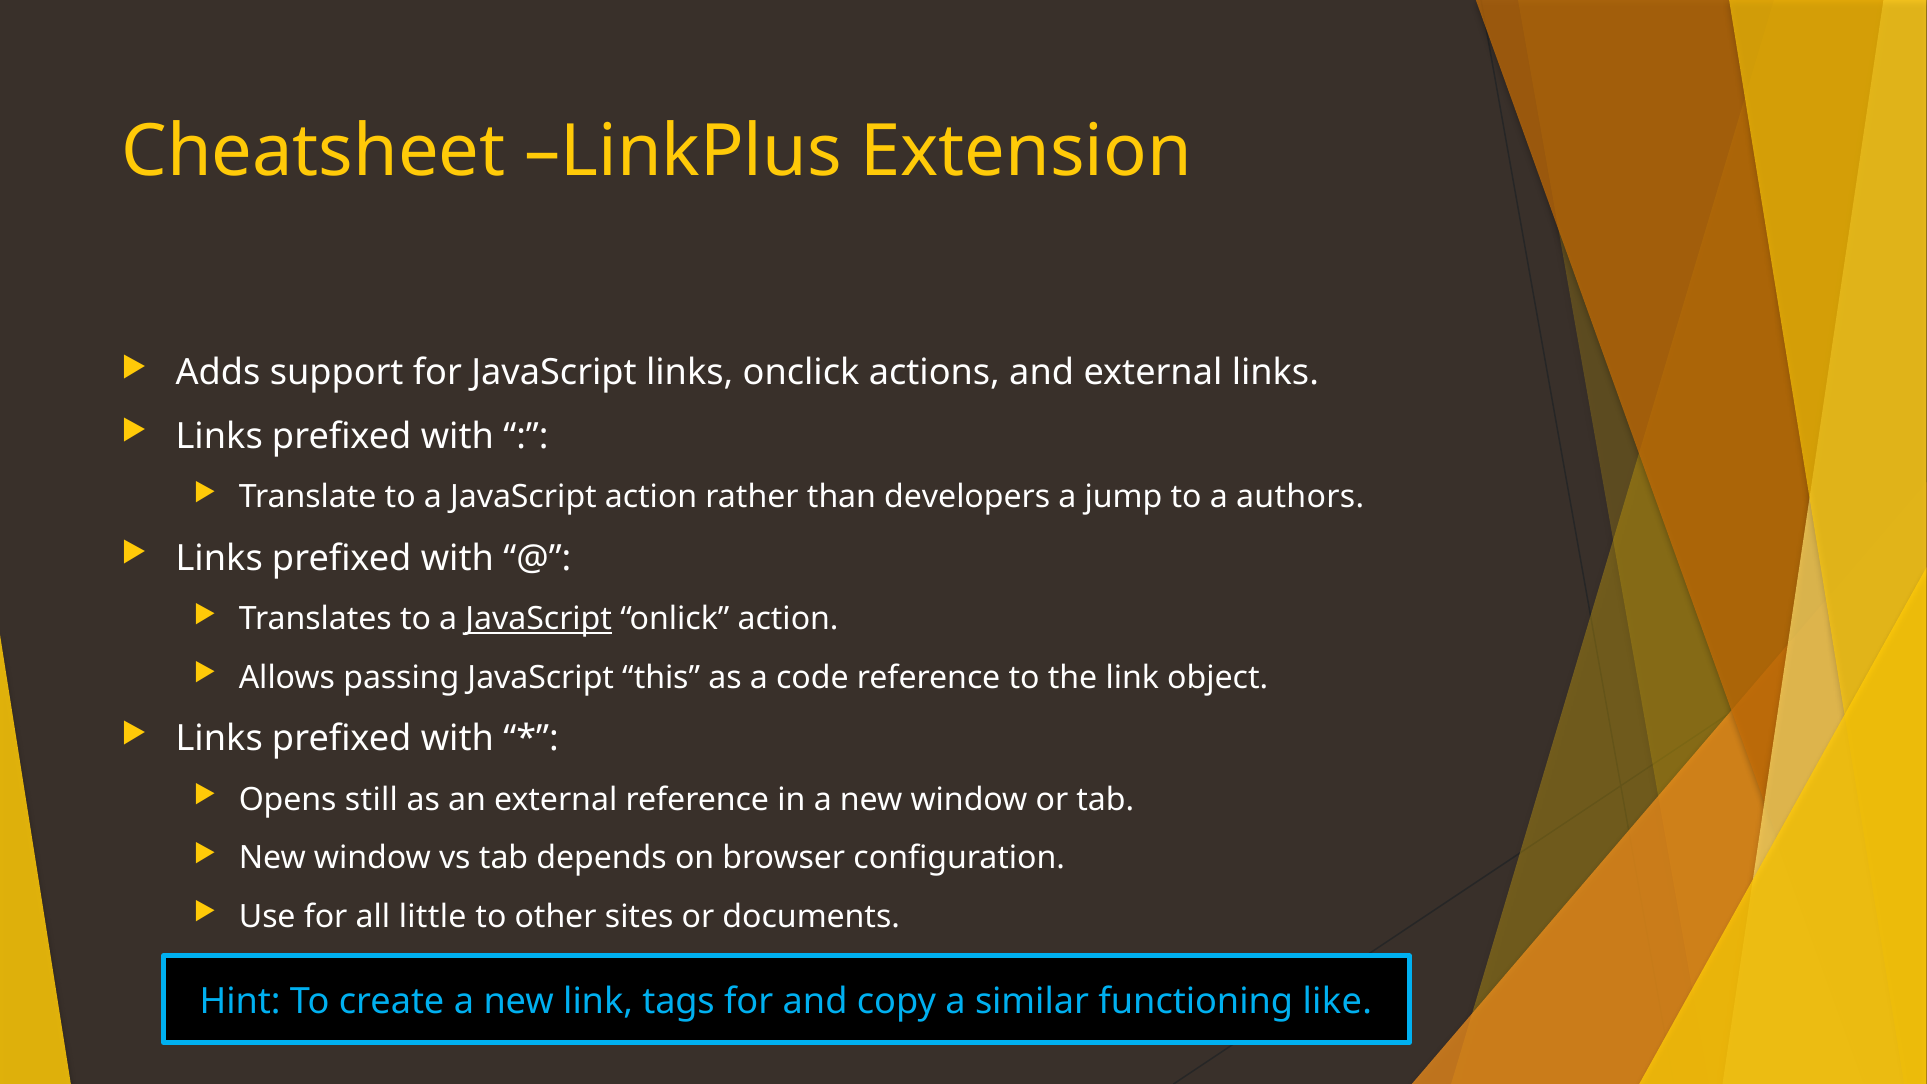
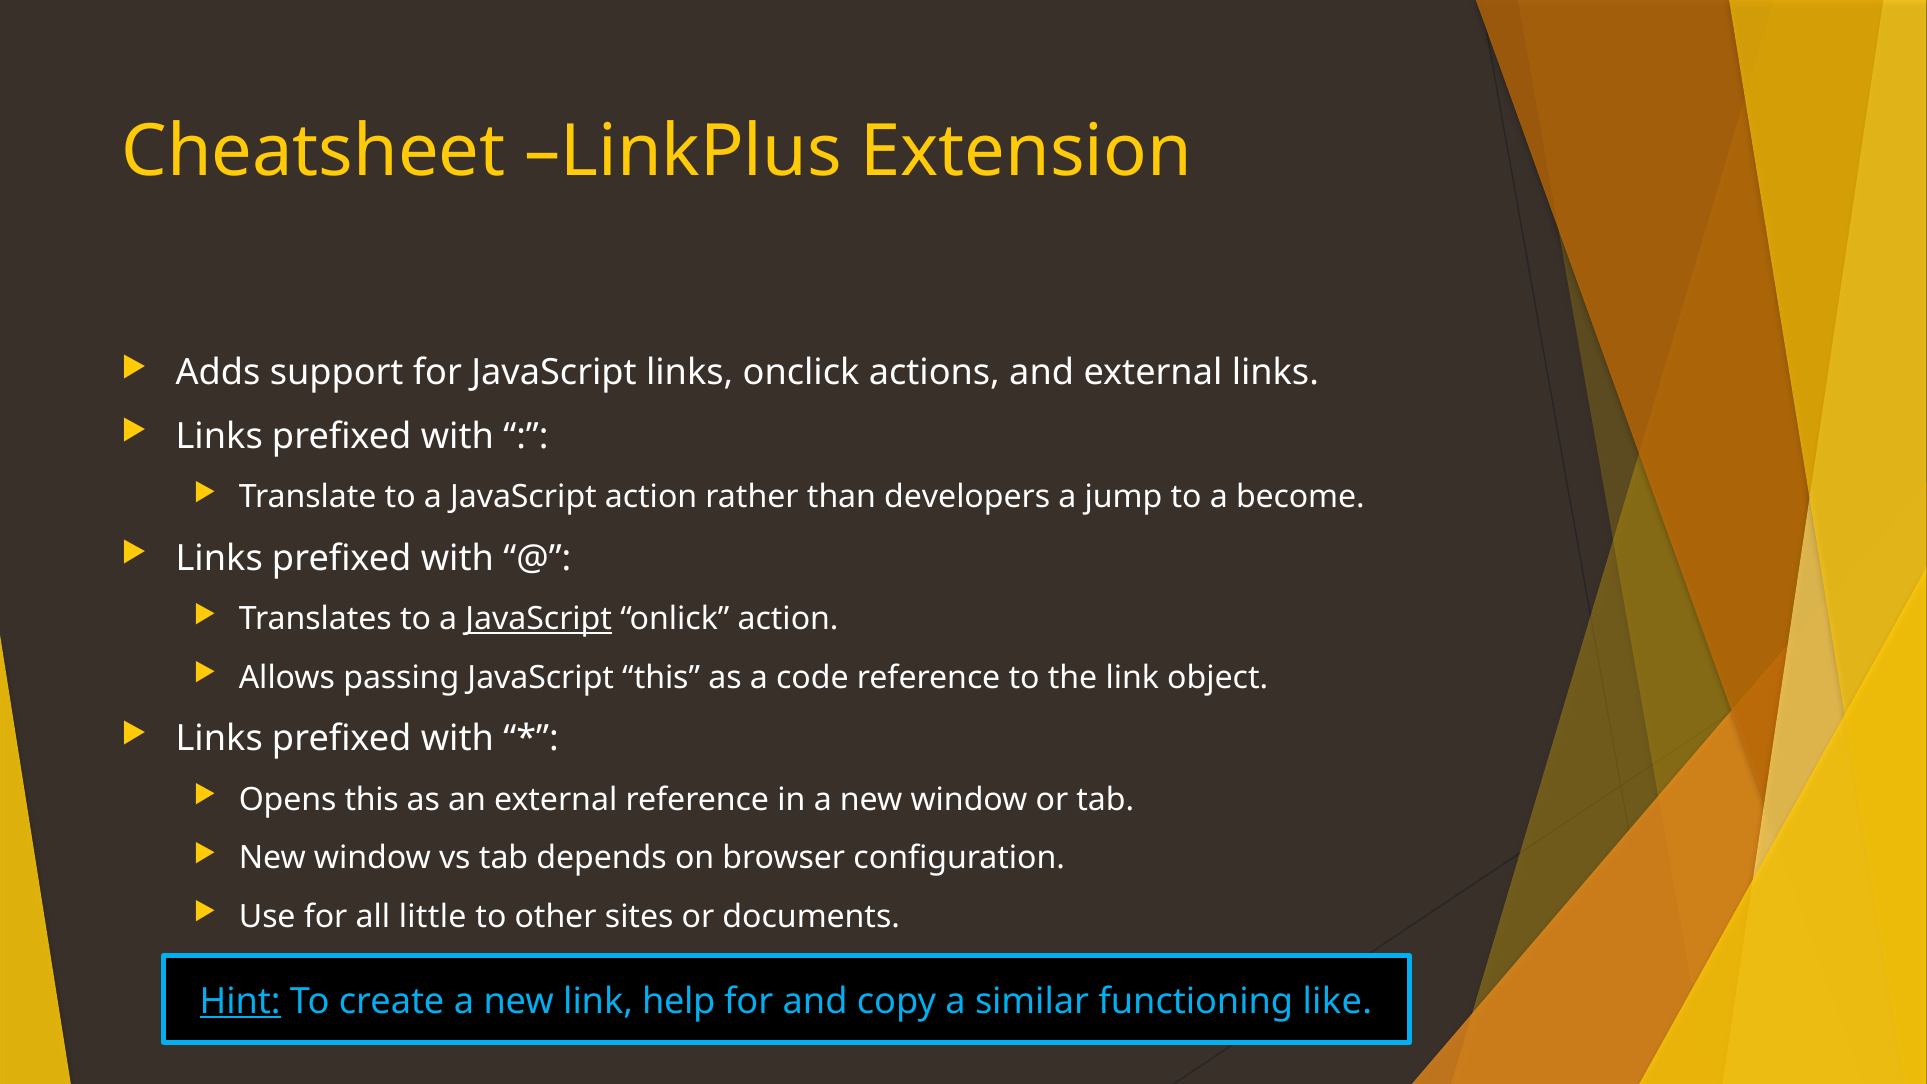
authors: authors -> become (1300, 497)
Opens still: still -> this (372, 800)
Hint underline: none -> present (240, 1002)
tags: tags -> help (679, 1002)
